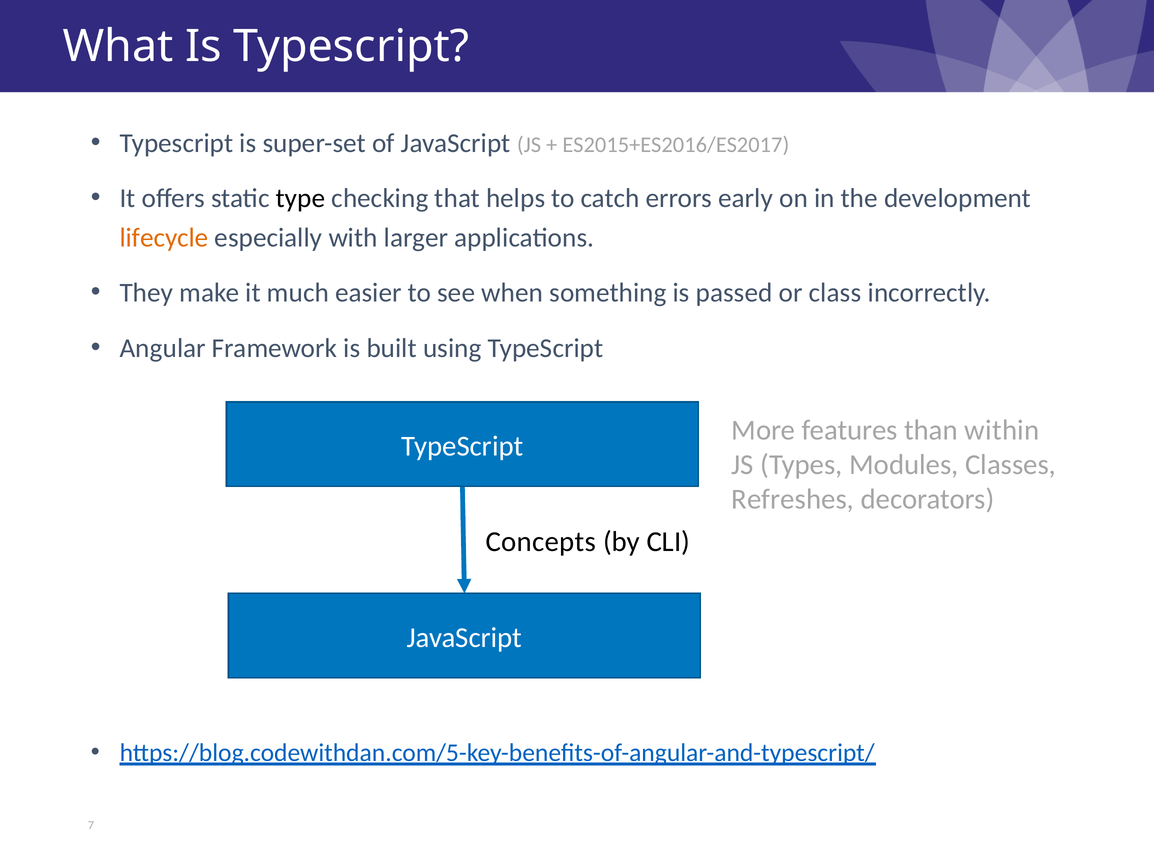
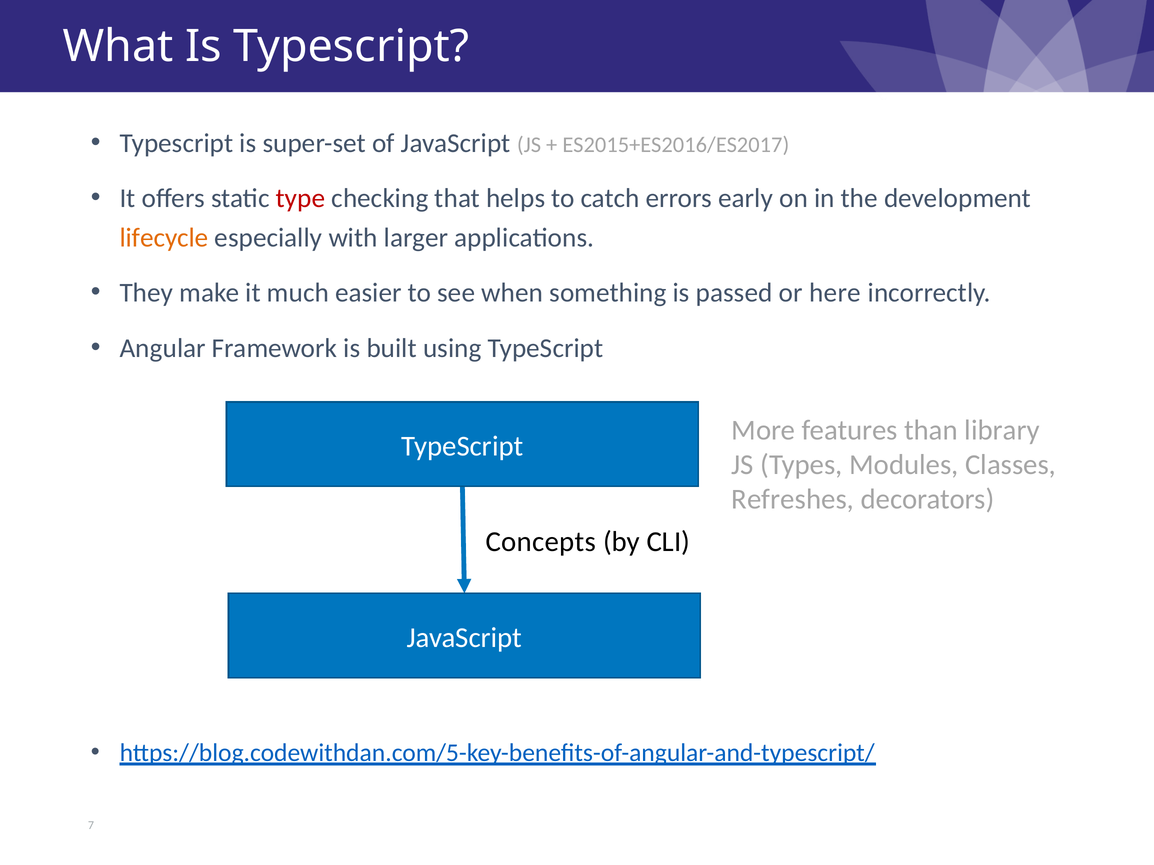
type colour: black -> red (301, 199)
class: class -> here (835, 293)
within: within -> library (1002, 430)
